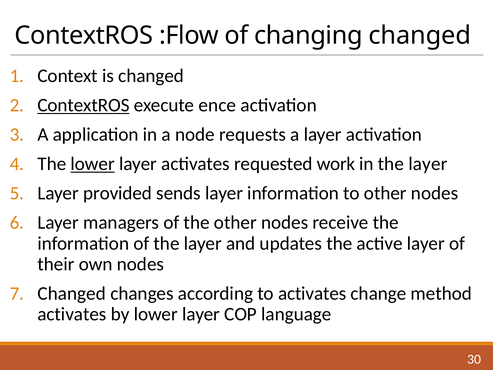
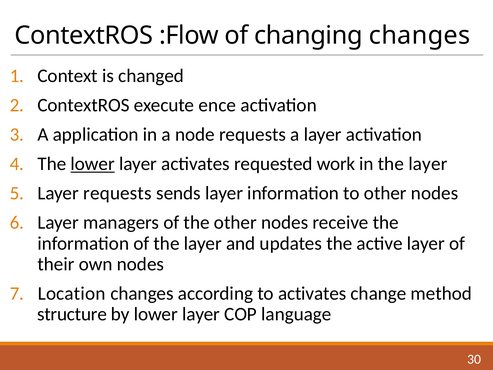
changing changed: changed -> changes (420, 36)
ContextROS underline: present -> none (83, 105)
Layer provided: provided -> requests (117, 193)
Changed: Changed -> Location (72, 293)
activates: activates -> structure (72, 314)
